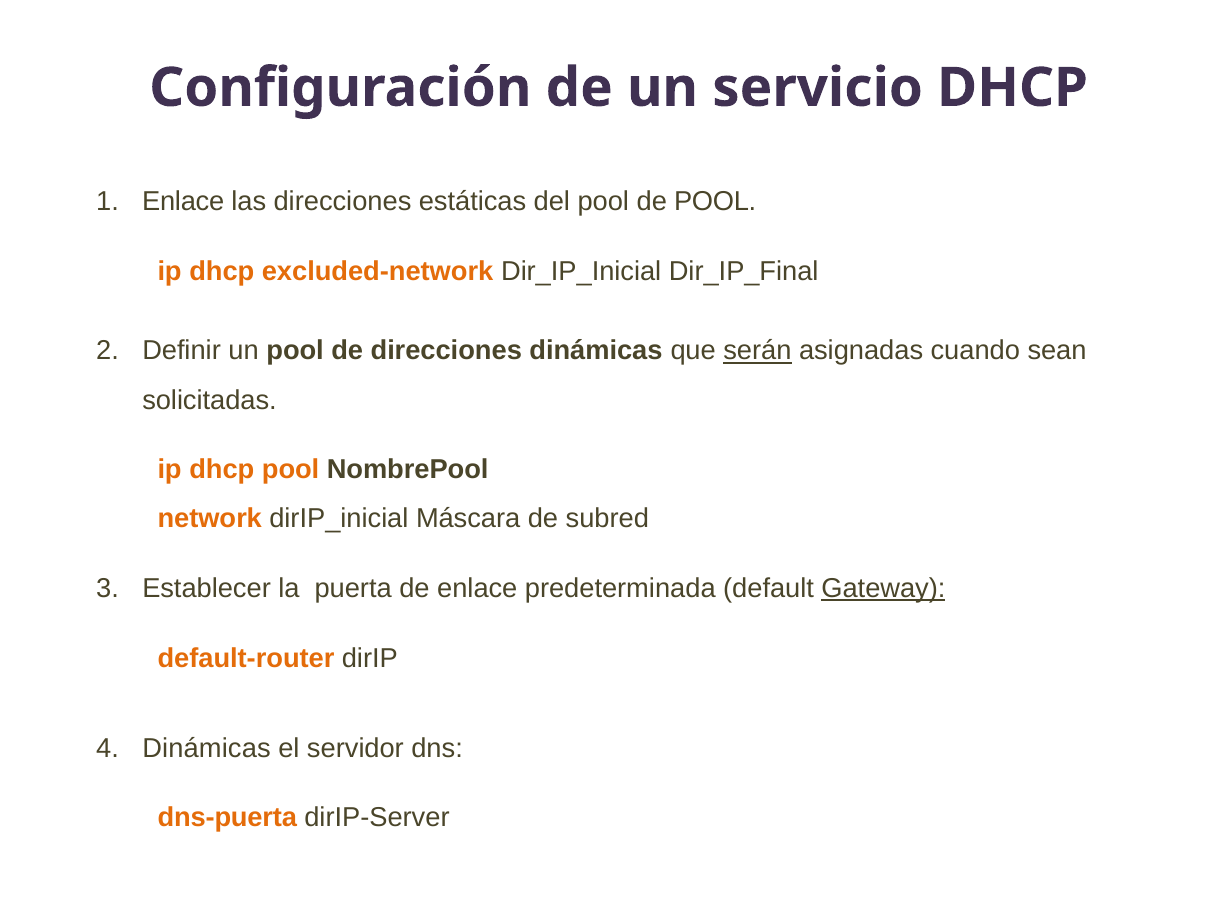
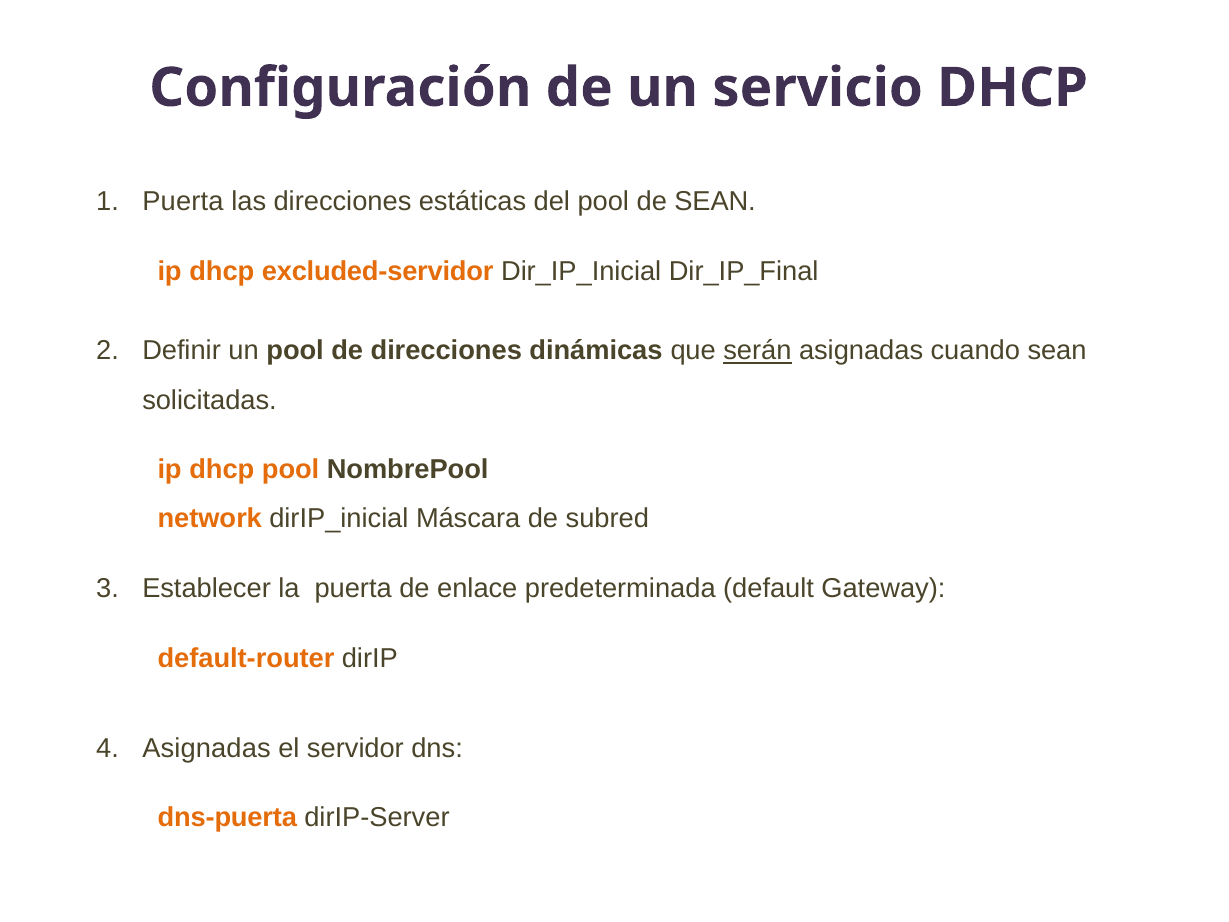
Enlace: Enlace -> Puerta (183, 201)
de POOL: POOL -> SEAN (715, 201)
excluded-network: excluded-network -> excluded-servidor (378, 271)
Gateway underline: present -> none (883, 588)
Dinámicas: Dinámicas -> Asignadas (207, 748)
